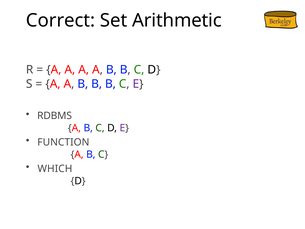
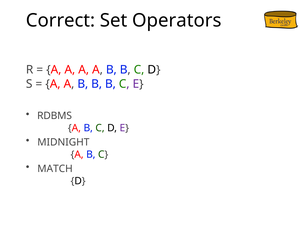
Arithmetic: Arithmetic -> Operators (177, 20)
FUNCTION: FUNCTION -> MIDNIGHT (63, 142)
WHICH: WHICH -> MATCH (55, 169)
